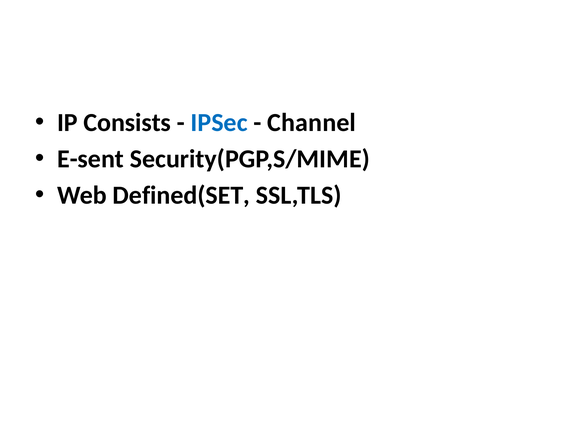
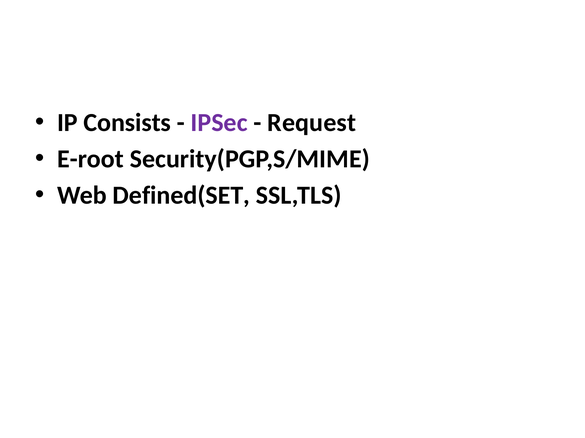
IPSec colour: blue -> purple (219, 123)
Channel: Channel -> Request (312, 123)
E-sent: E-sent -> E-root (90, 159)
